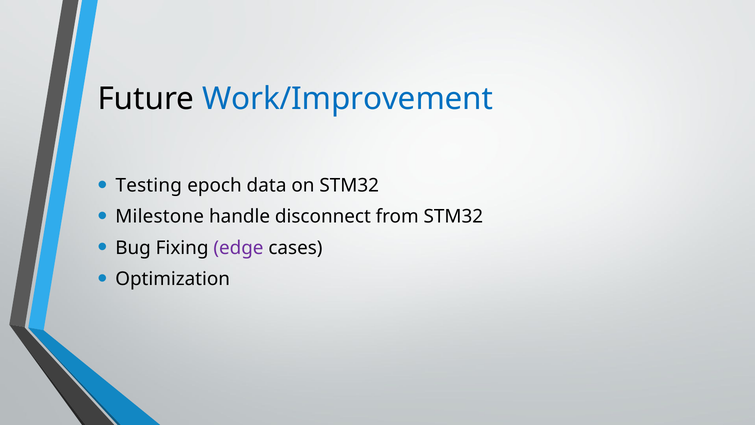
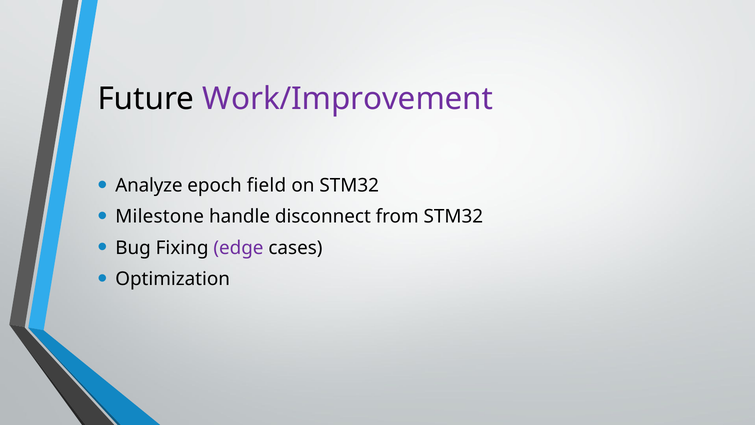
Work/Improvement colour: blue -> purple (348, 99)
Testing: Testing -> Analyze (149, 185)
data: data -> field (266, 185)
